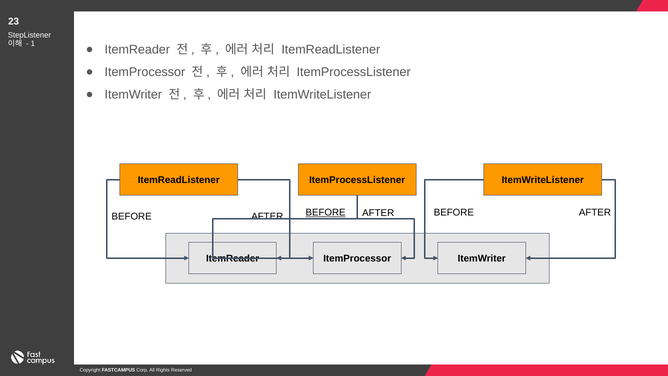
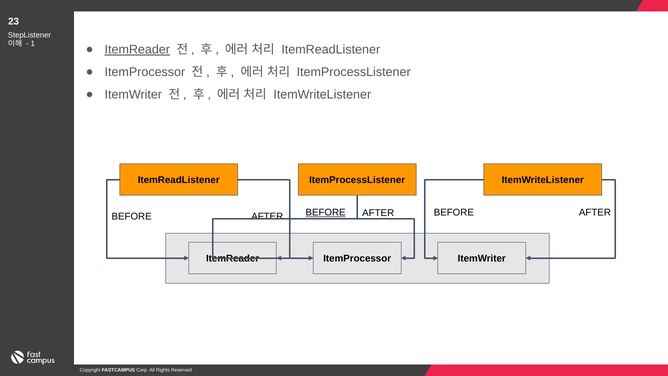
ItemReader underline: none -> present (137, 50)
